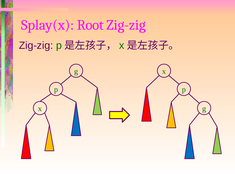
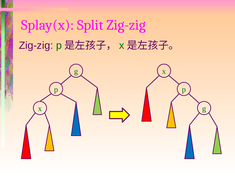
Root: Root -> Split (90, 25)
